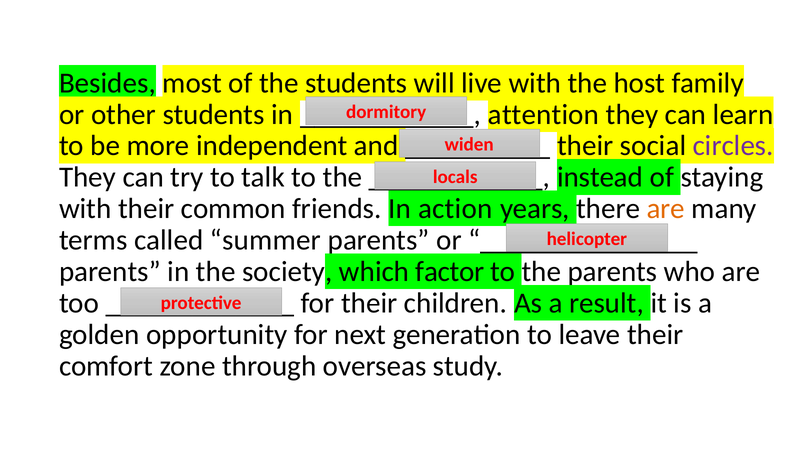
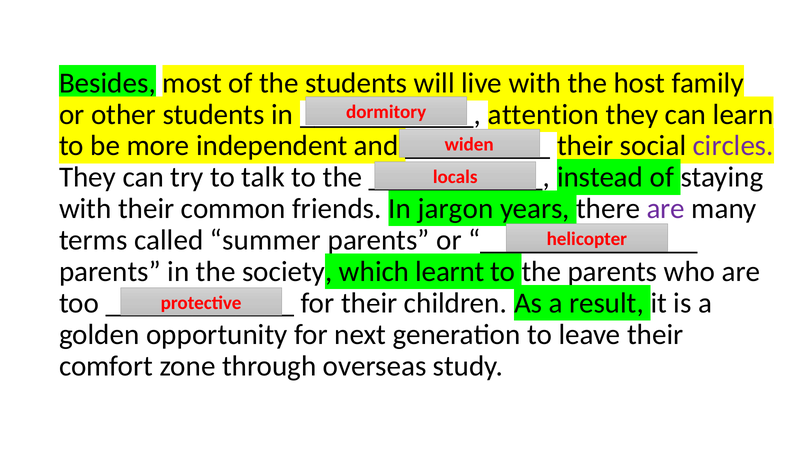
action: action -> jargon (455, 209)
are colour: orange -> purple (666, 209)
factor: factor -> learnt (450, 272)
